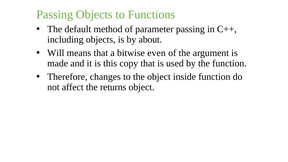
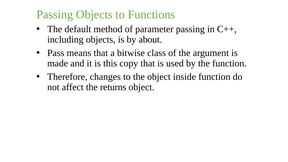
Will: Will -> Pass (56, 53)
even: even -> class (157, 53)
